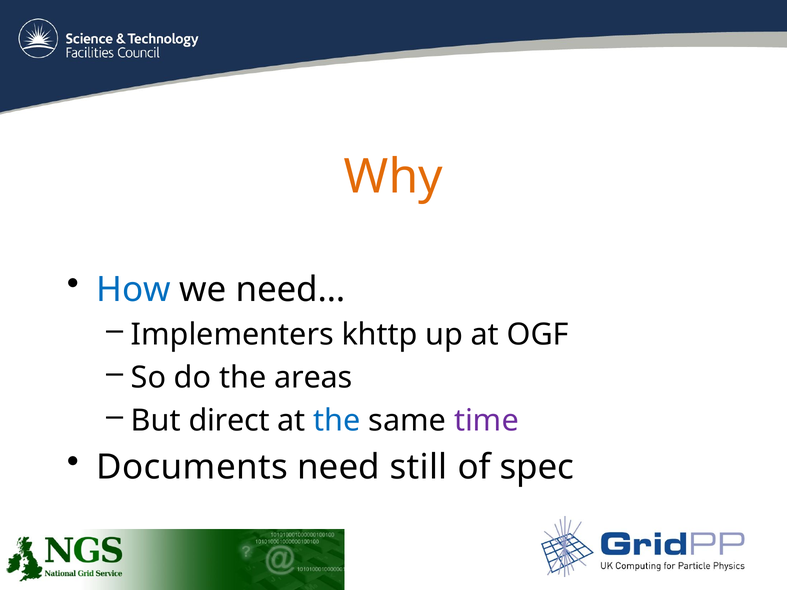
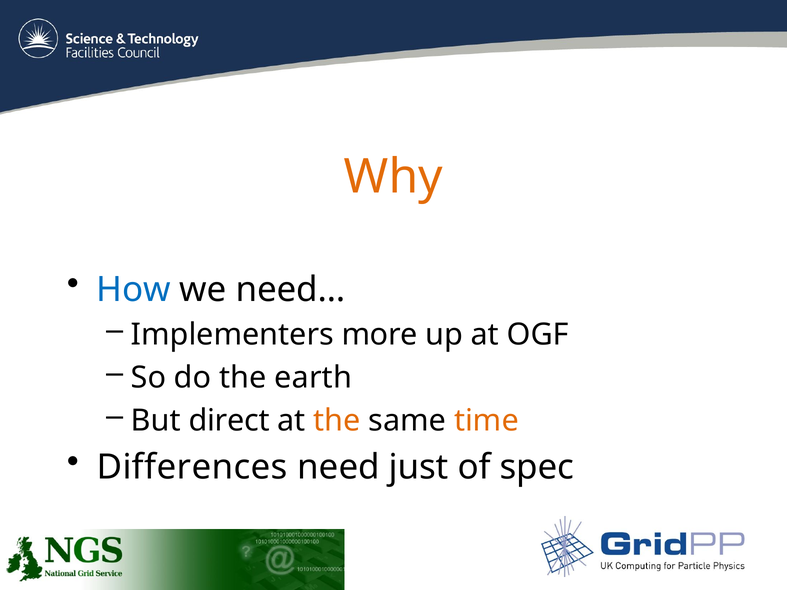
khttp: khttp -> more (380, 335)
areas: areas -> earth (313, 378)
the colour: blue -> orange (337, 421)
time colour: purple -> orange (486, 421)
Documents: Documents -> Differences (192, 467)
still: still -> just (419, 467)
